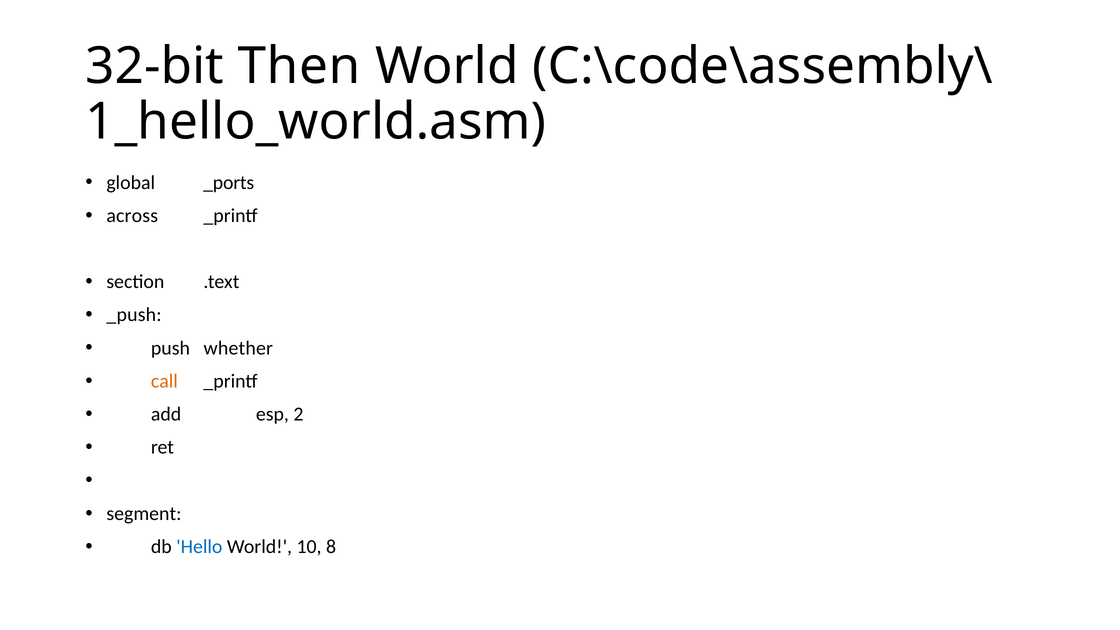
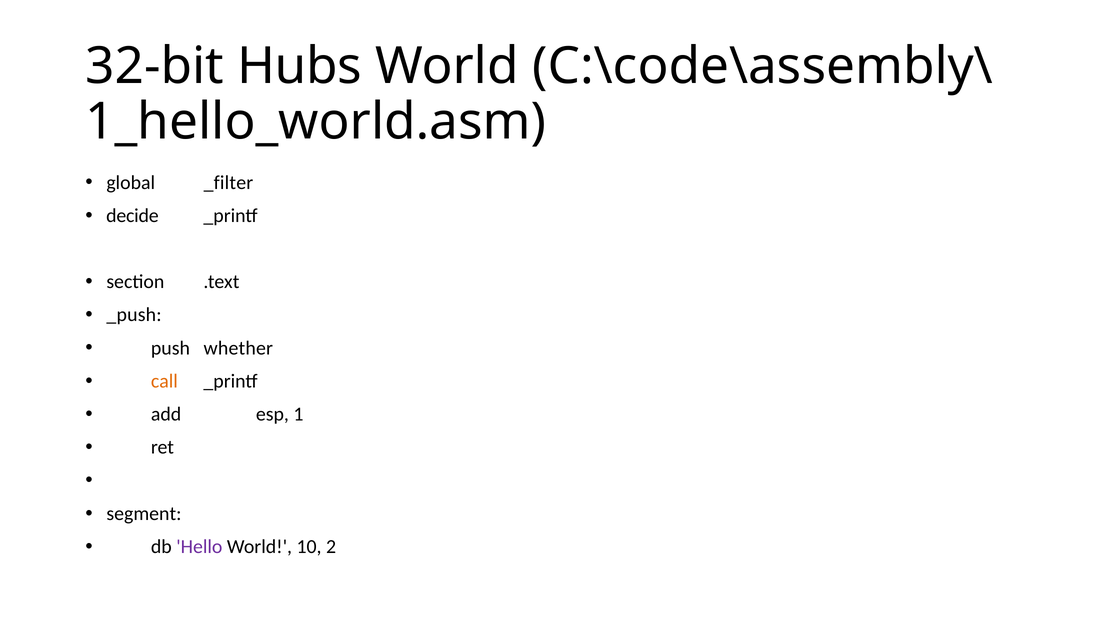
Then: Then -> Hubs (300, 66)
_ports: _ports -> _filter (228, 182)
across: across -> decide (132, 216)
2: 2 -> 1 (298, 414)
Hello colour: blue -> purple (199, 547)
8: 8 -> 2 (331, 547)
